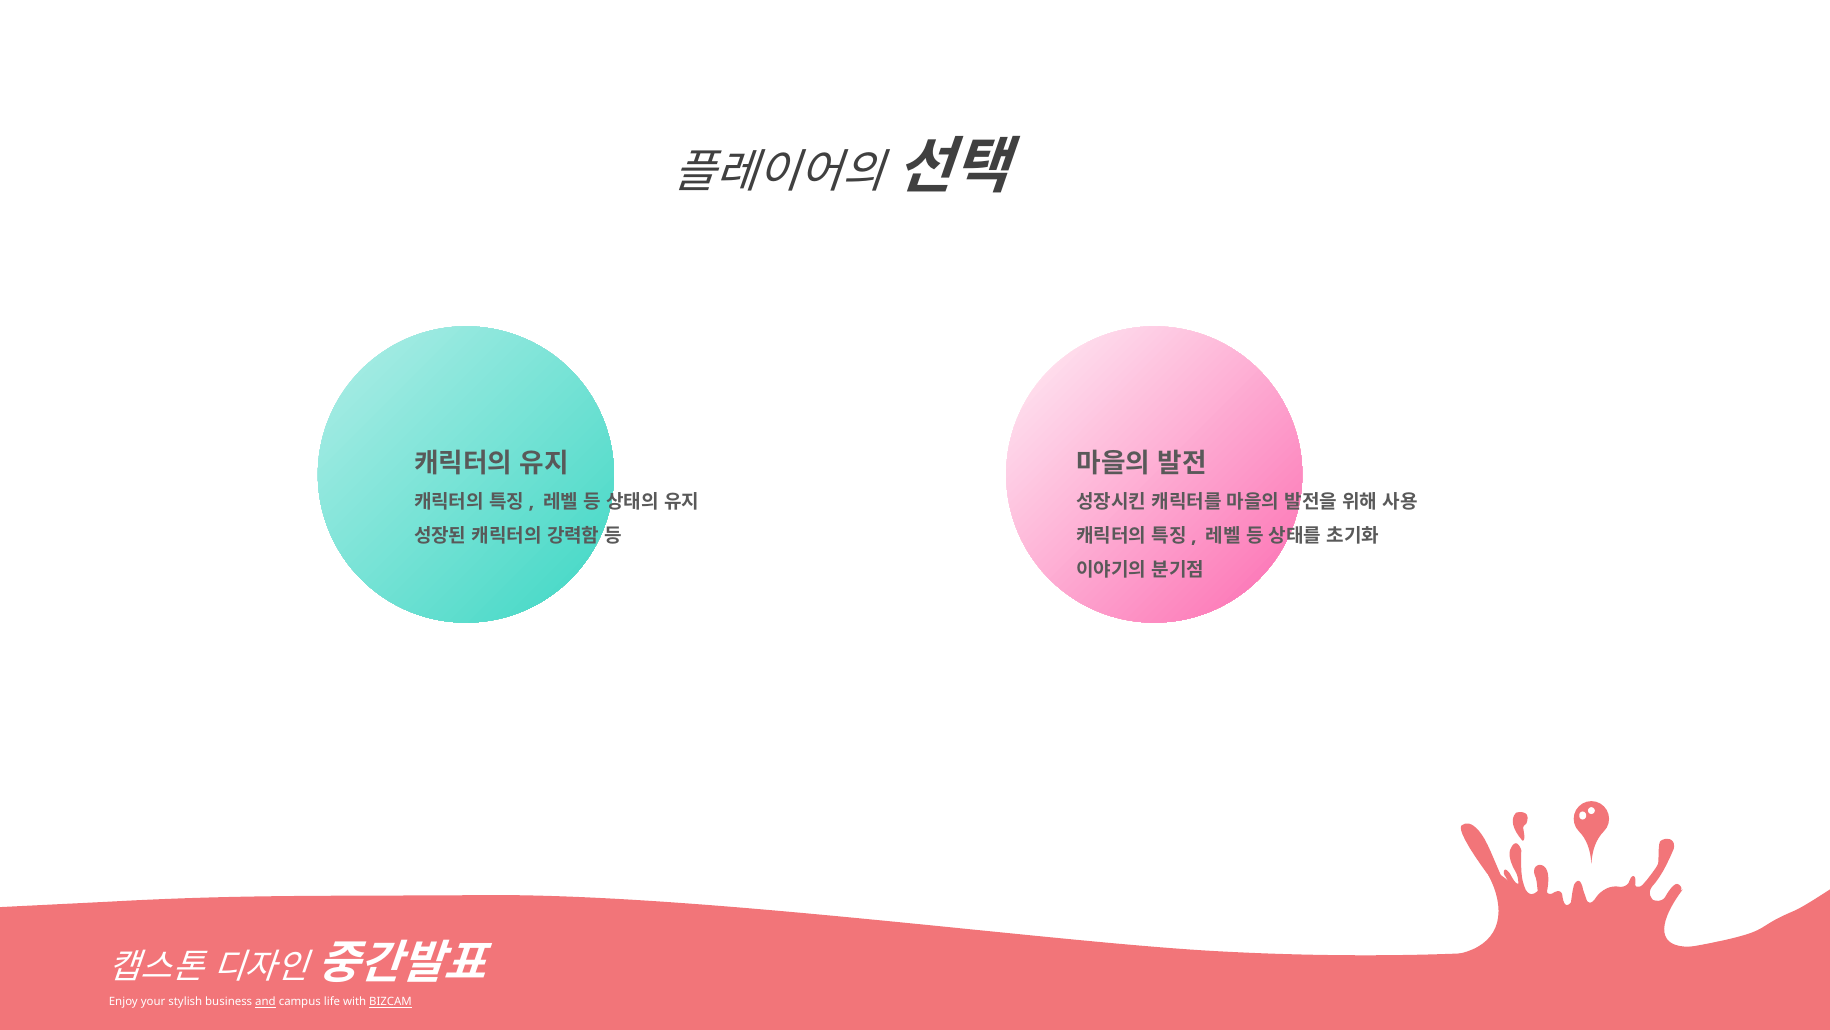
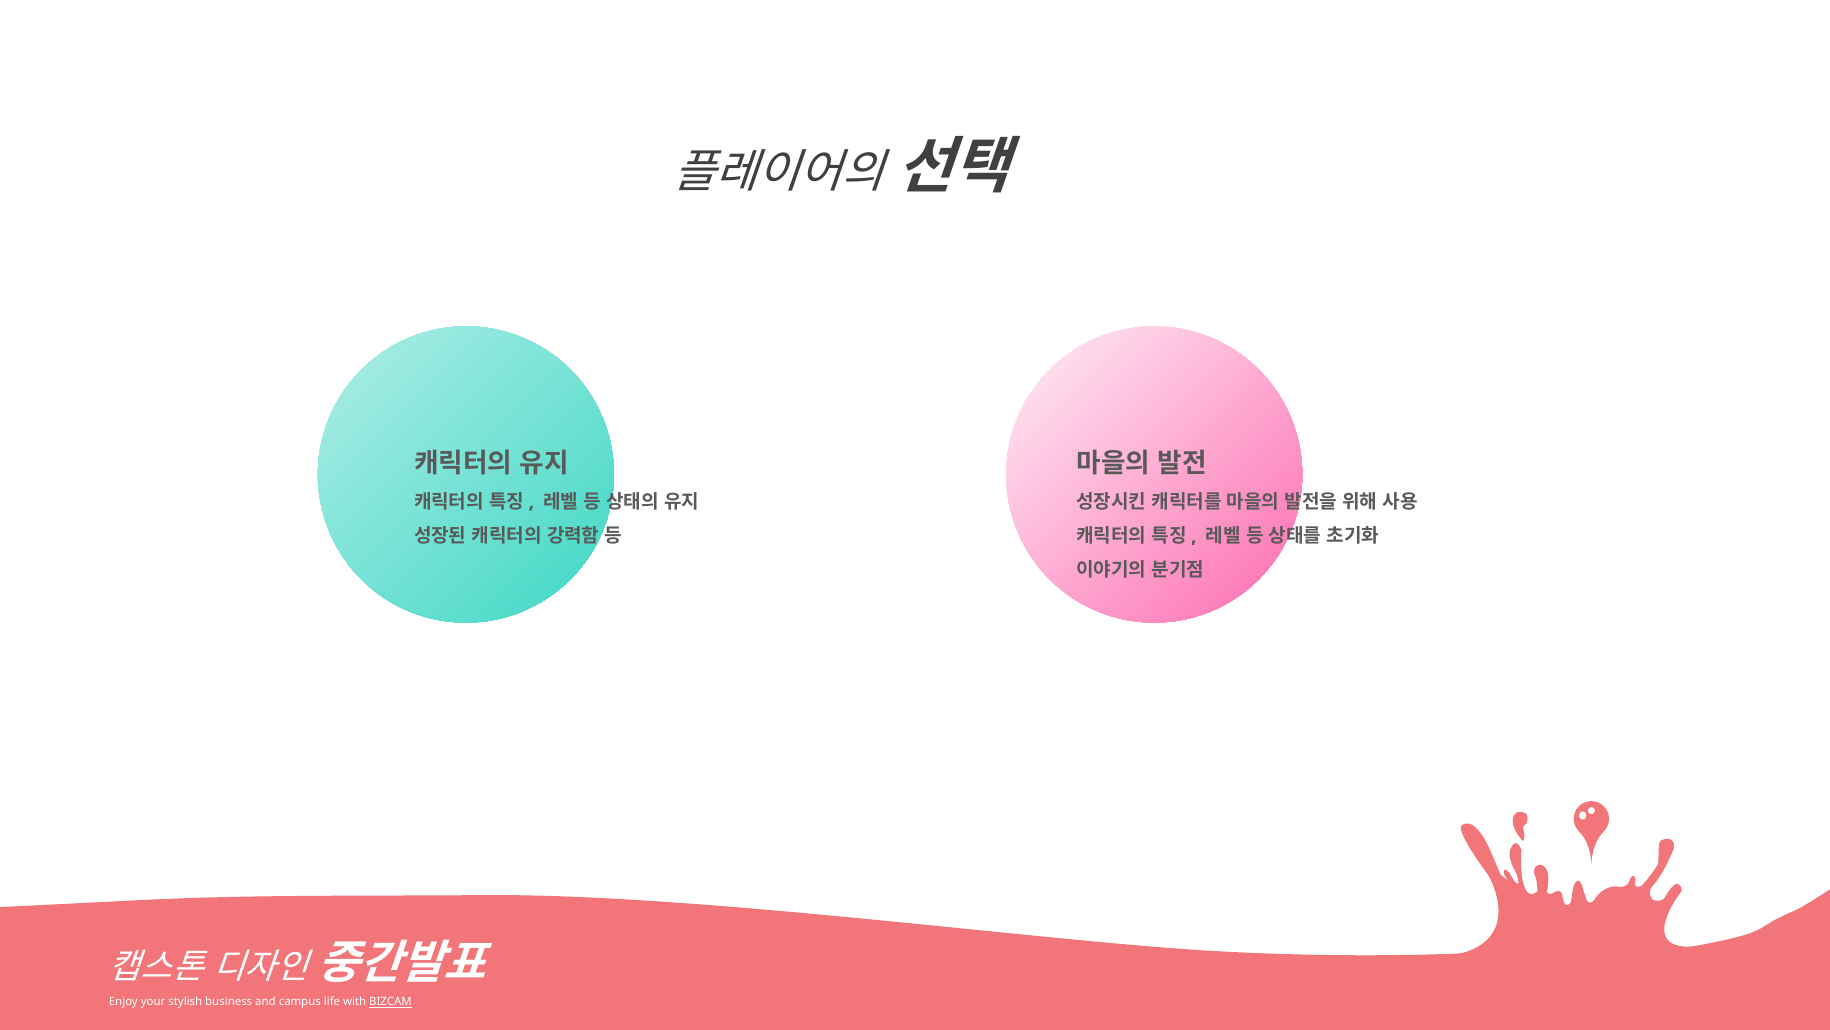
and underline: present -> none (266, 1001)
